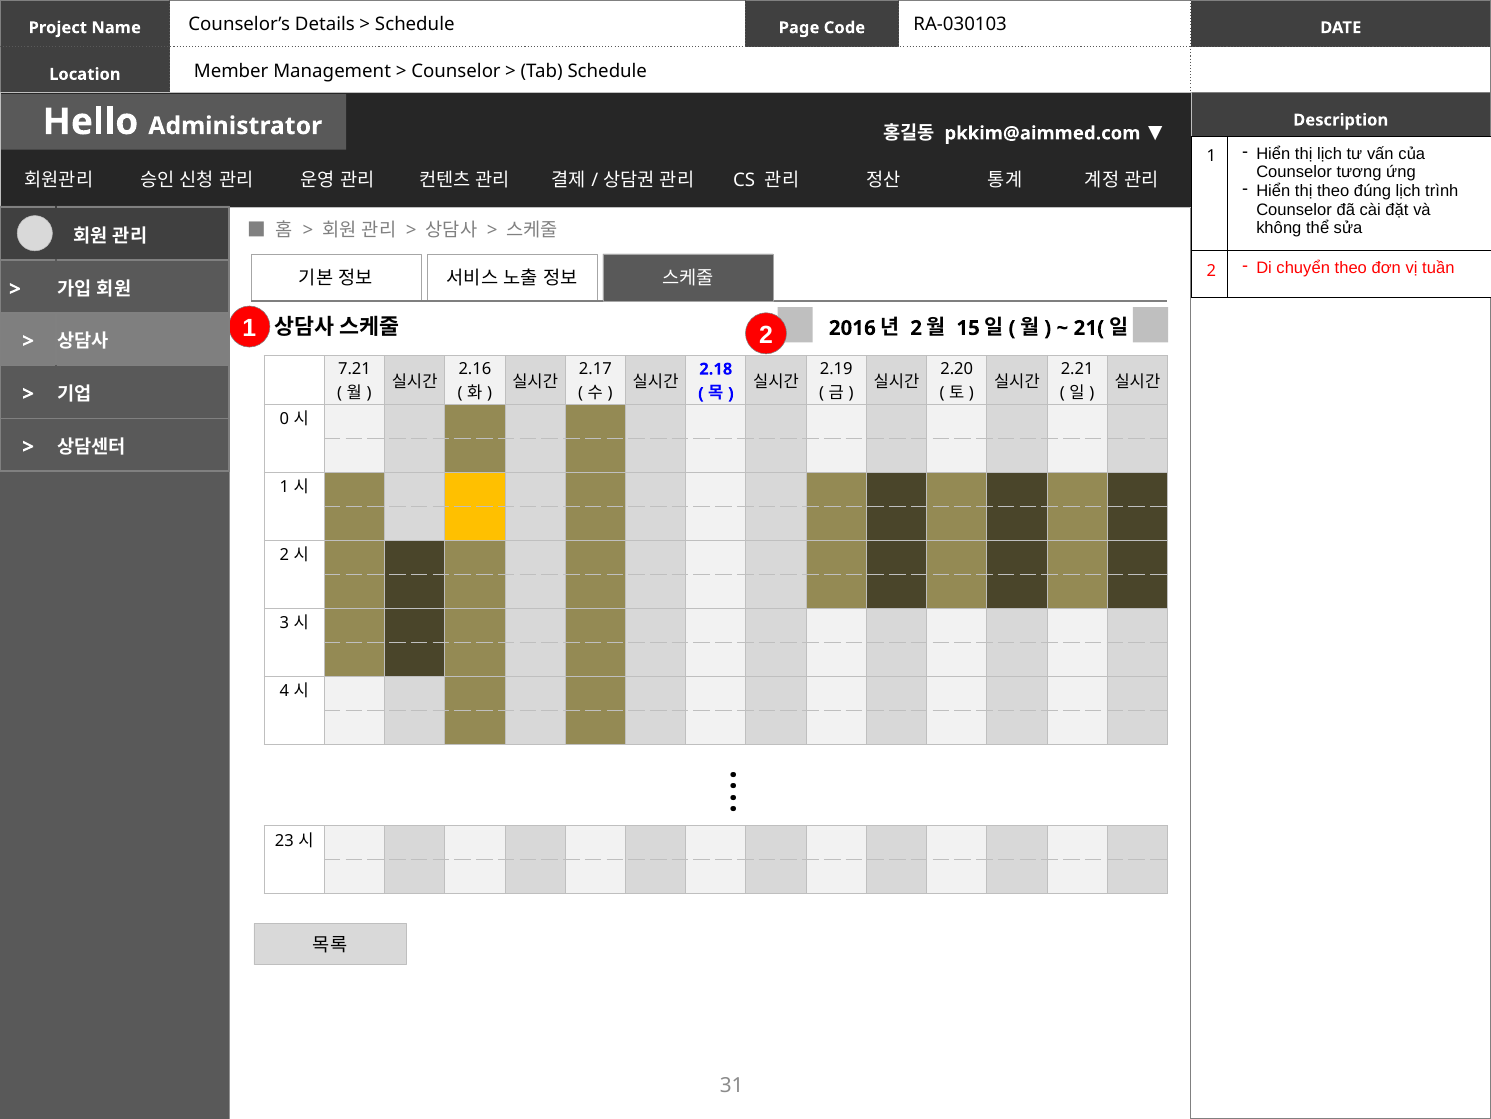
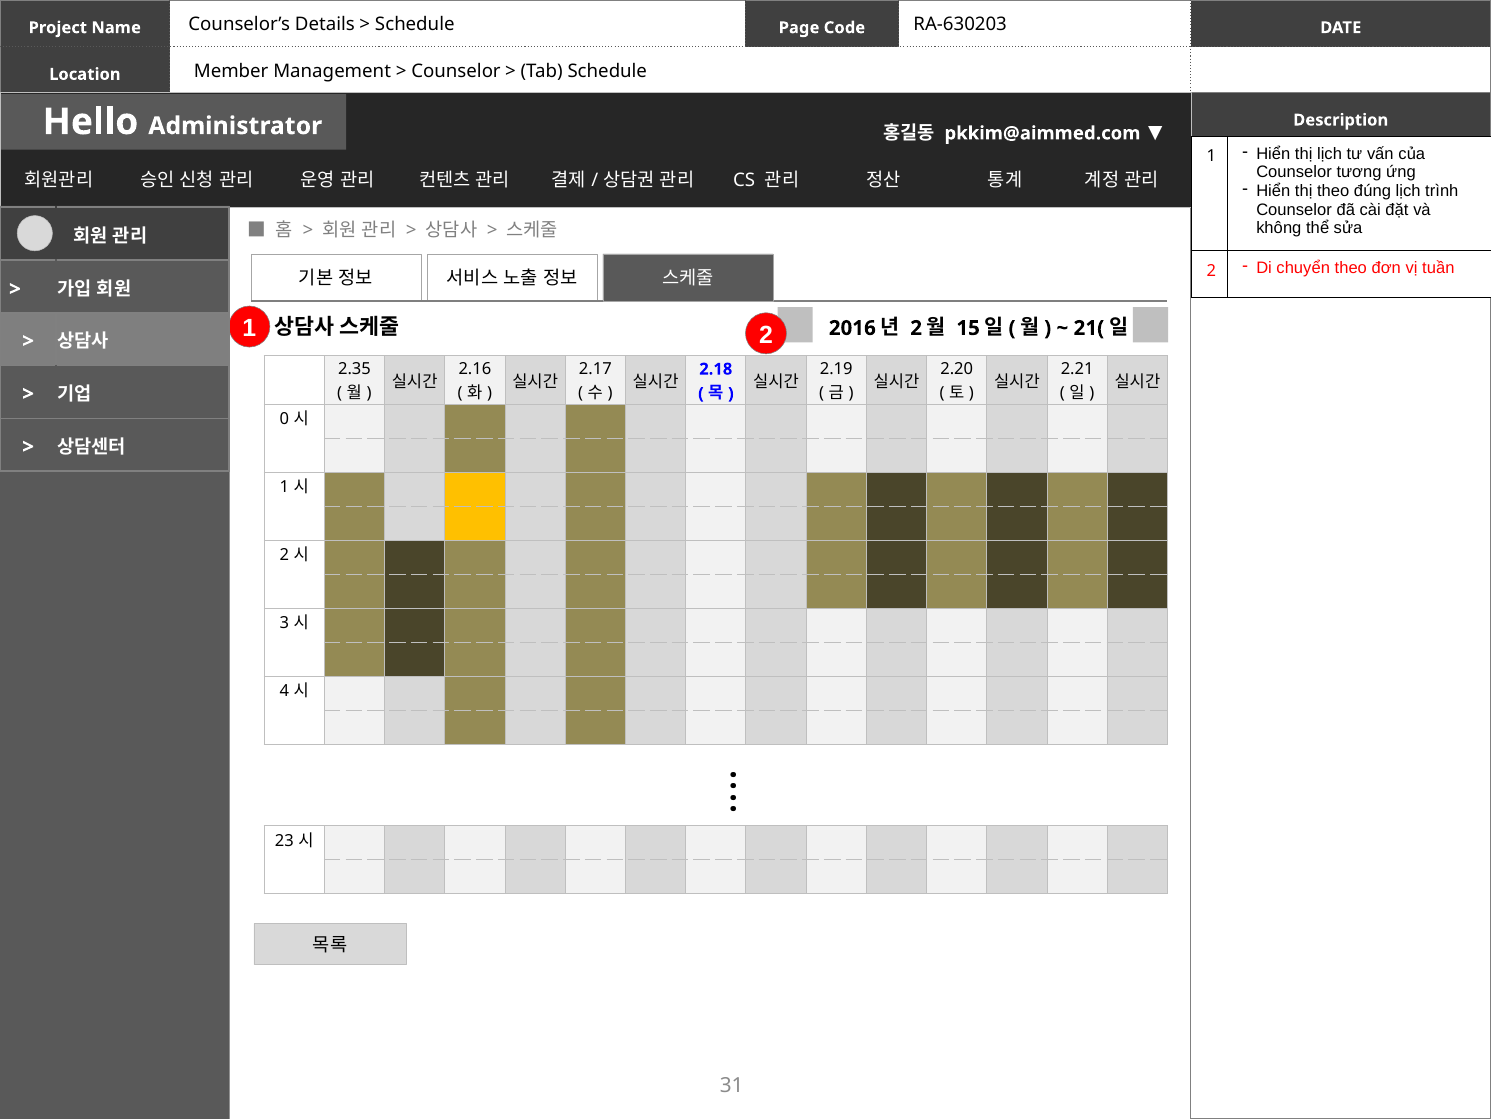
RA-030103: RA-030103 -> RA-630203 (960, 24)
7.21: 7.21 -> 2.35 (354, 369)
